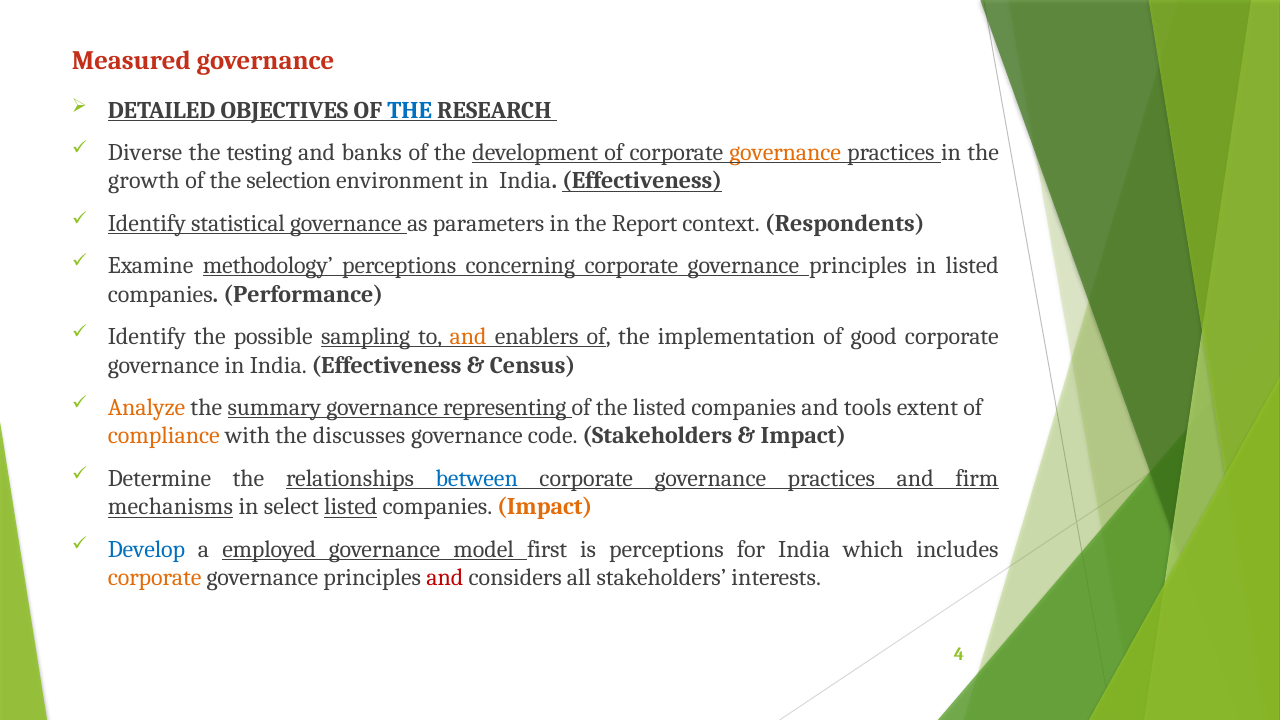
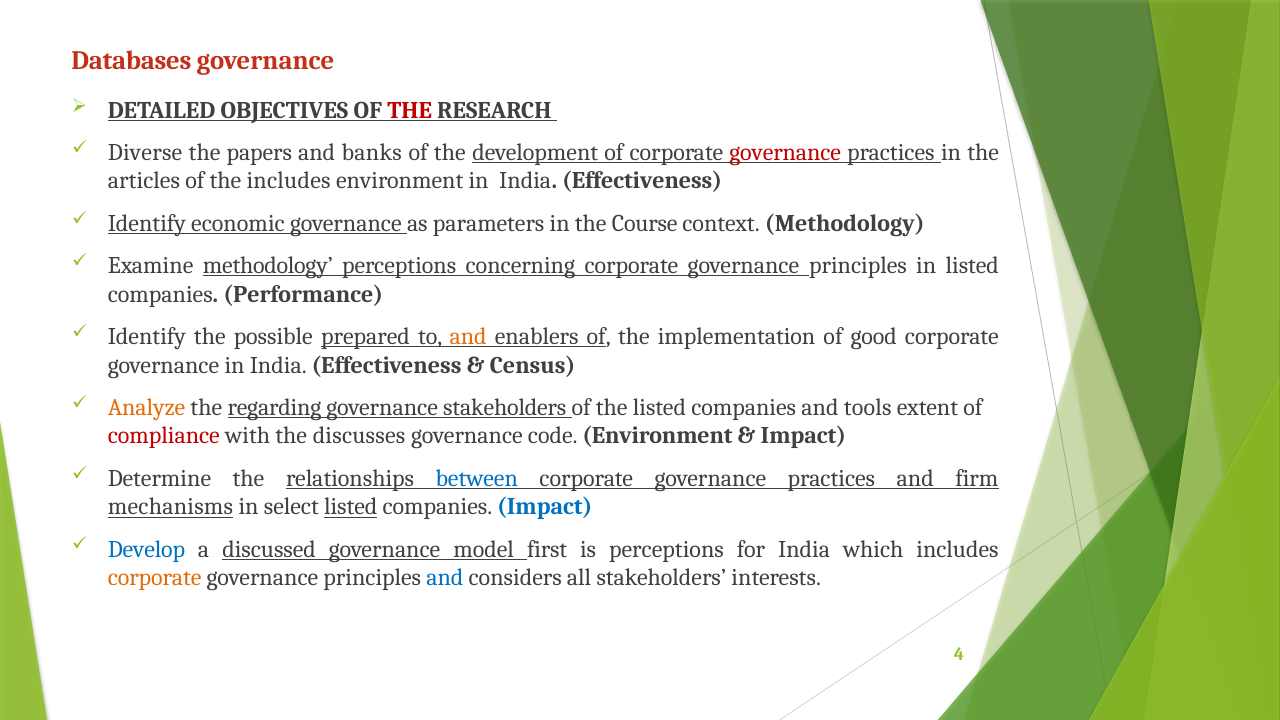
Measured: Measured -> Databases (131, 61)
THE colour: blue -> red (410, 110)
testing: testing -> papers (259, 152)
governance colour: orange -> red (785, 152)
growth: growth -> articles (144, 181)
the selection: selection -> includes (289, 181)
Effectiveness underline: present -> none (642, 181)
statistical: statistical -> economic (238, 223)
Report: Report -> Course (645, 223)
context Respondents: Respondents -> Methodology (845, 223)
sampling: sampling -> prepared (366, 336)
summary: summary -> regarding (274, 407)
governance representing: representing -> stakeholders (505, 407)
compliance colour: orange -> red (164, 436)
code Stakeholders: Stakeholders -> Environment (657, 436)
Impact colour: orange -> blue (545, 507)
employed: employed -> discussed (269, 549)
and colour: red -> blue (445, 578)
